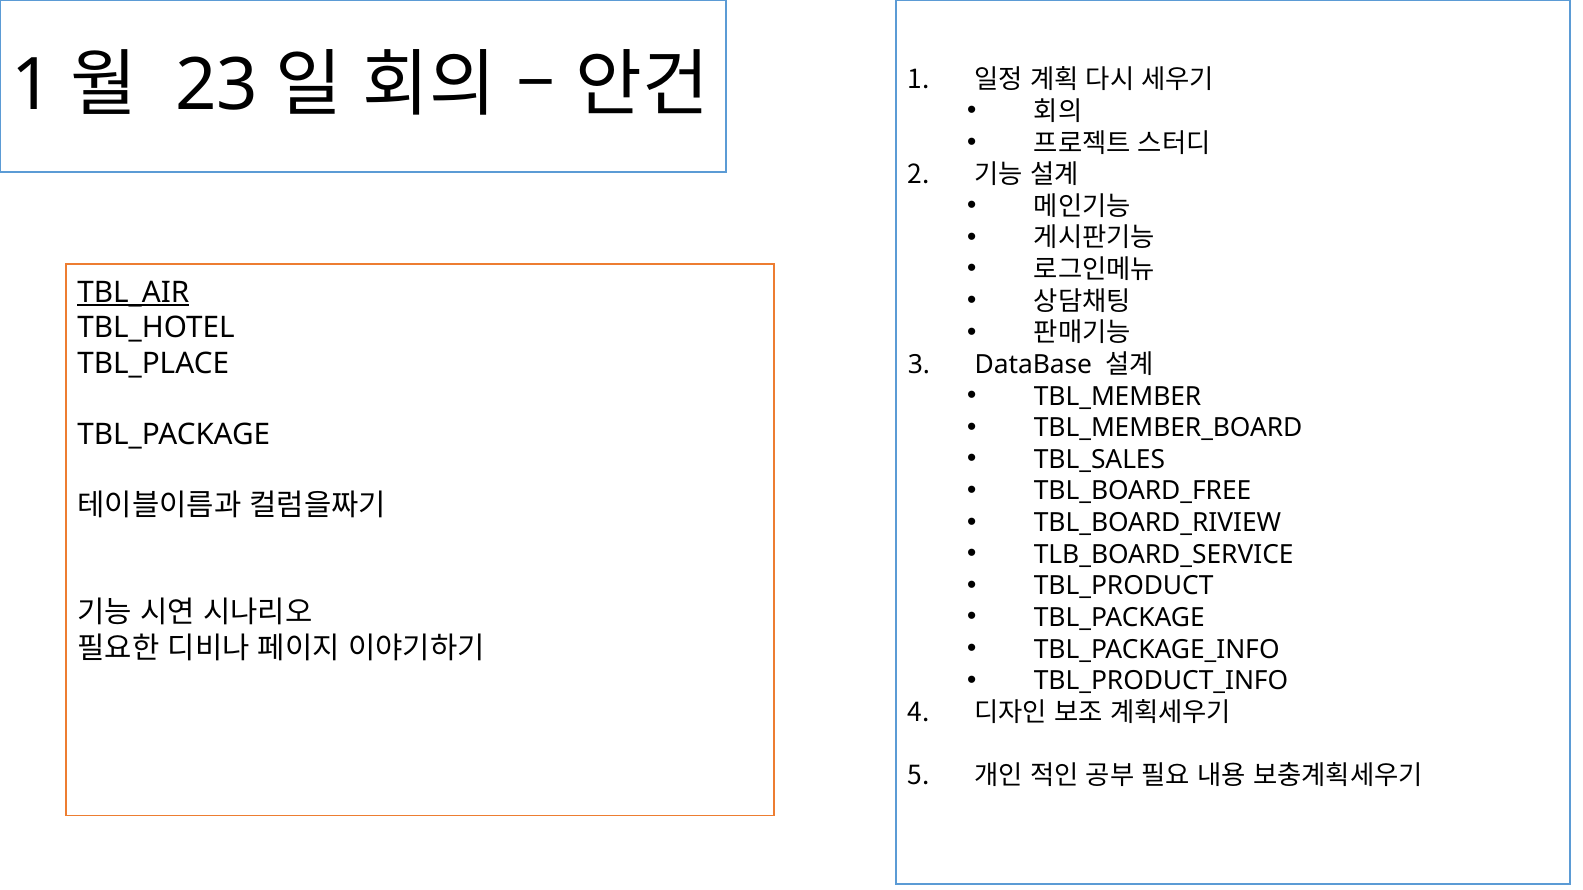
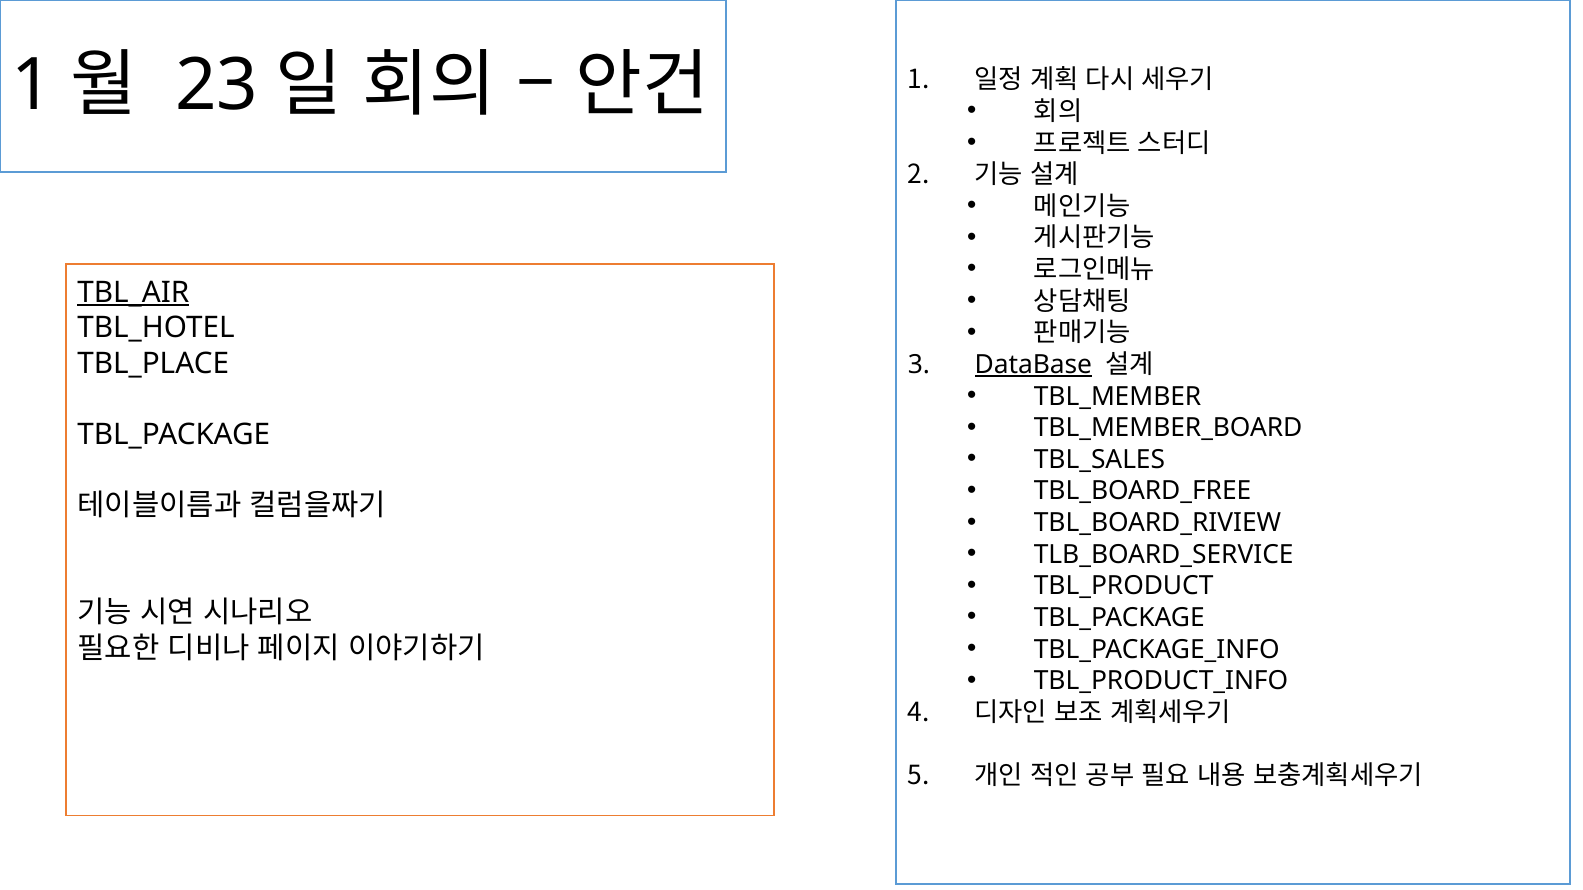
DataBase underline: none -> present (1033, 365)
